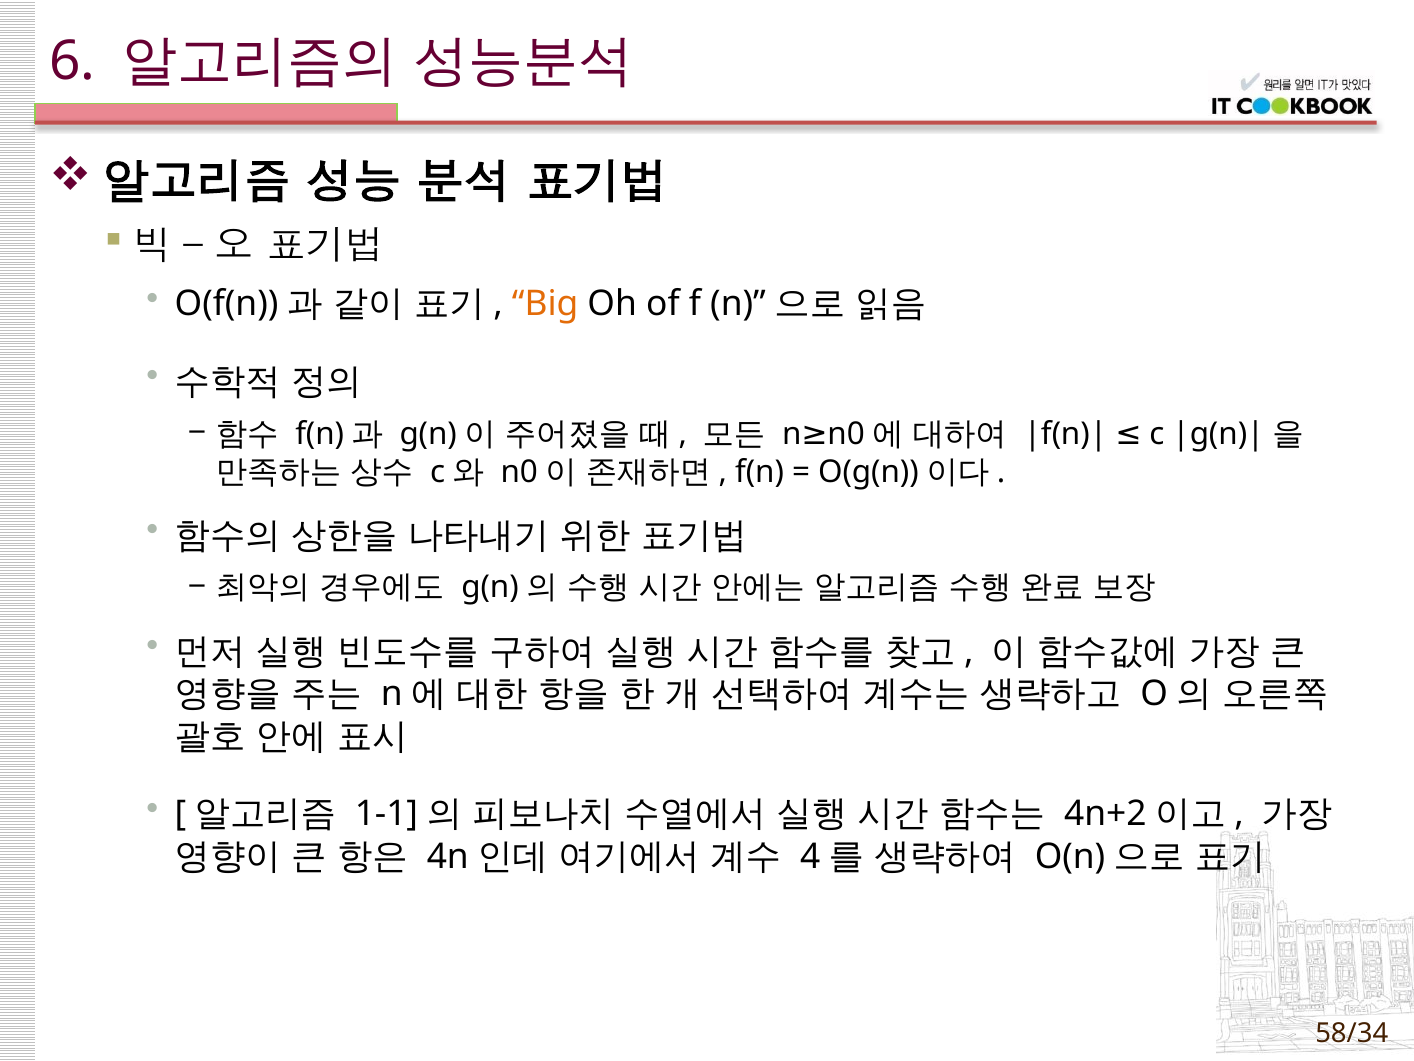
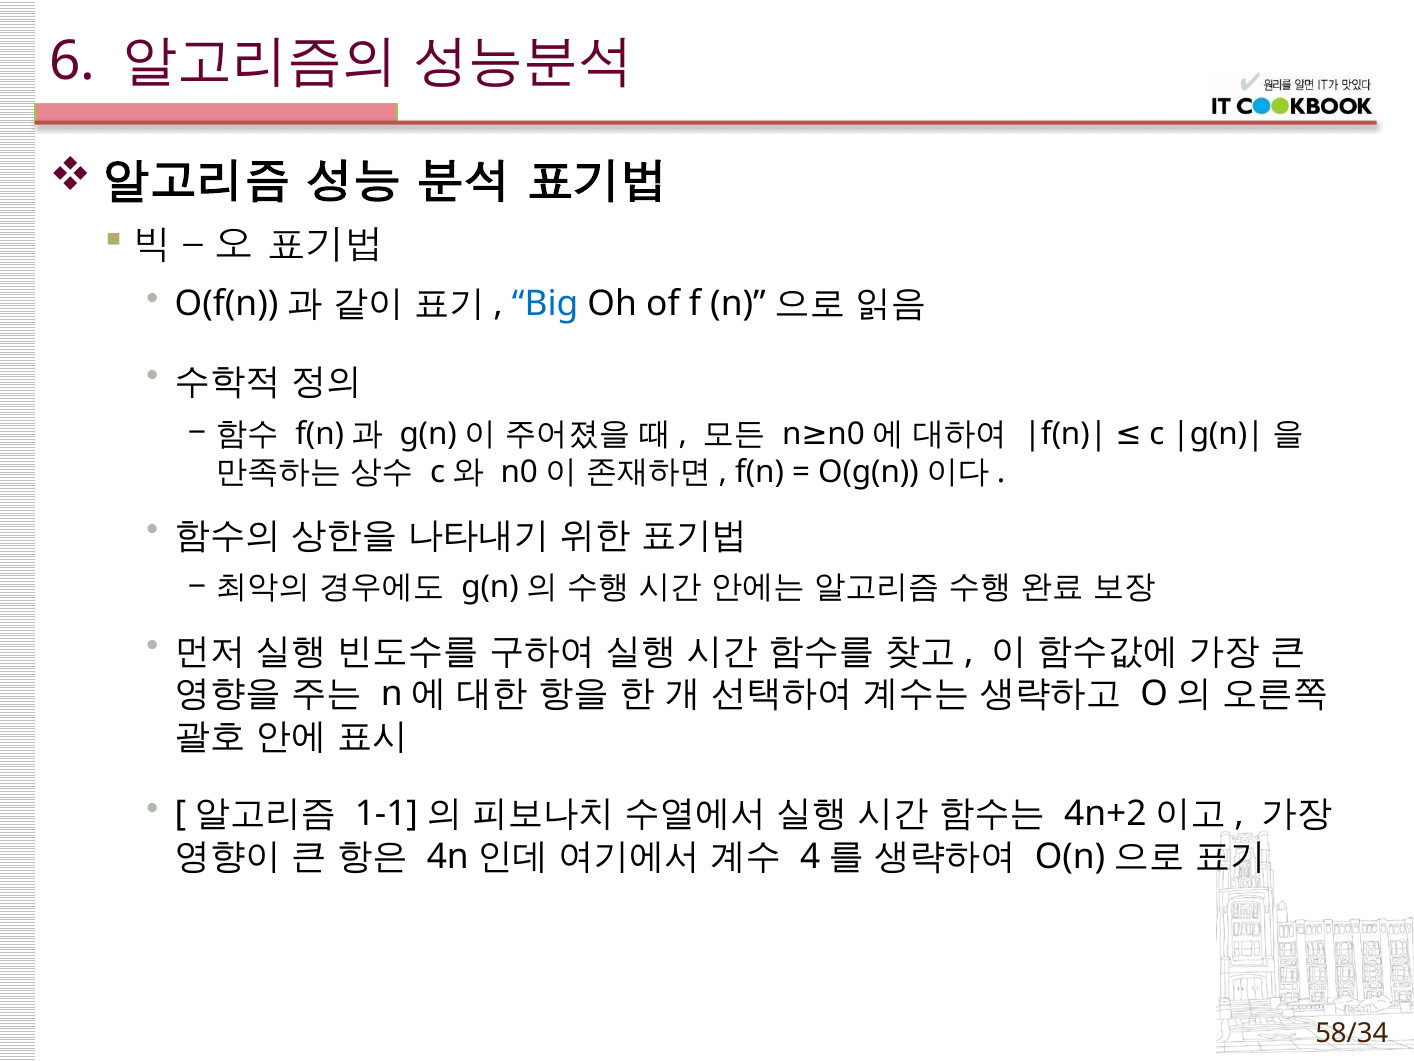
Big colour: orange -> blue (545, 304)
